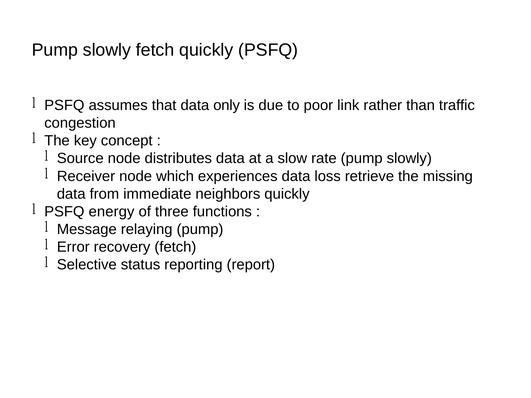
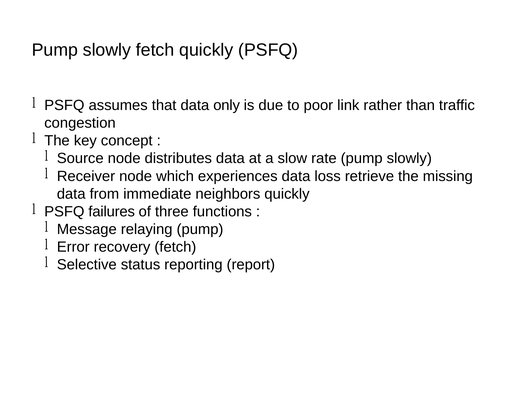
energy: energy -> failures (112, 212)
